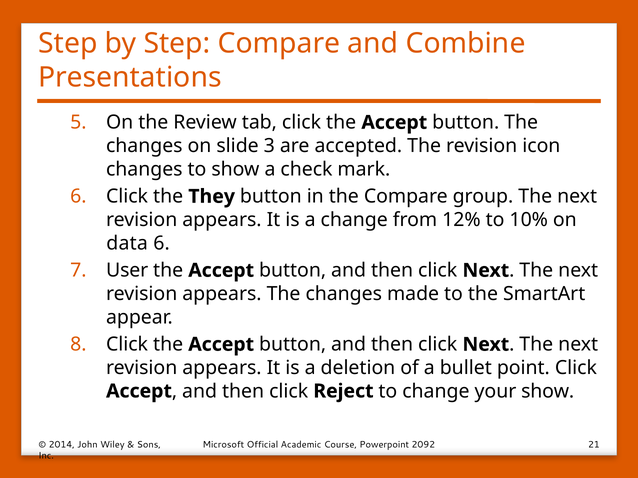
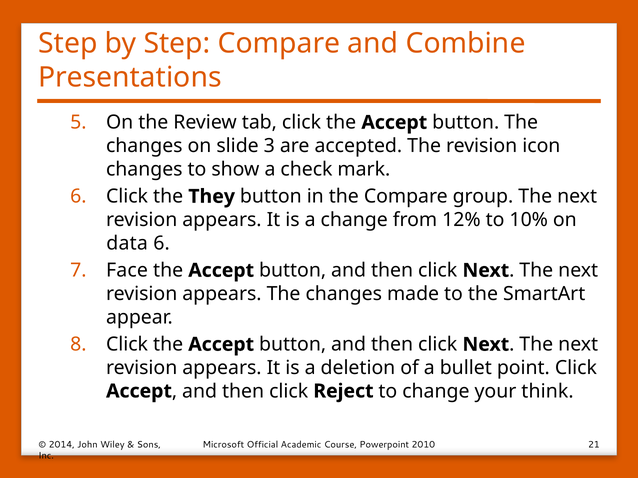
User: User -> Face (127, 271)
your show: show -> think (548, 391)
2092: 2092 -> 2010 (423, 445)
